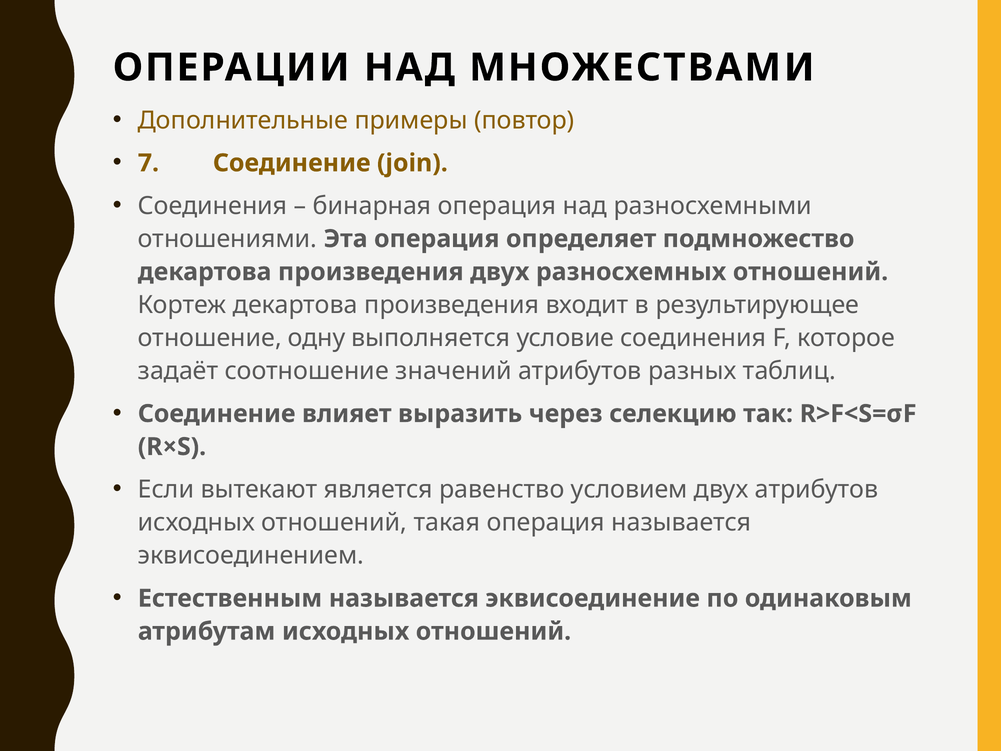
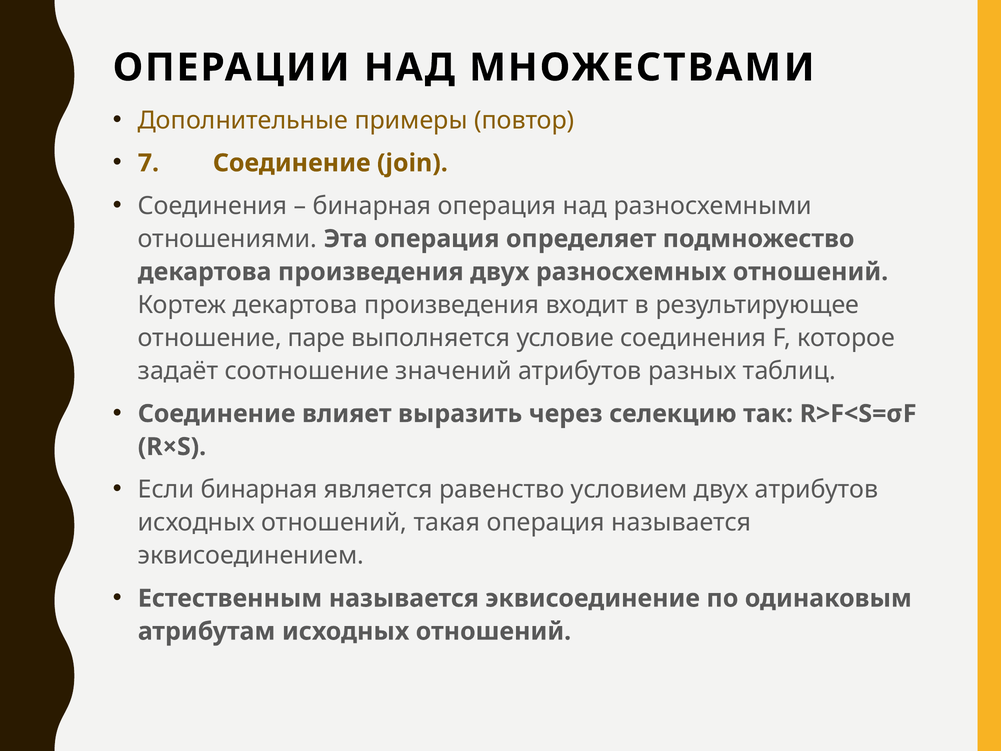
одну: одну -> паре (317, 338)
Если вытекают: вытекают -> бинарная (259, 489)
